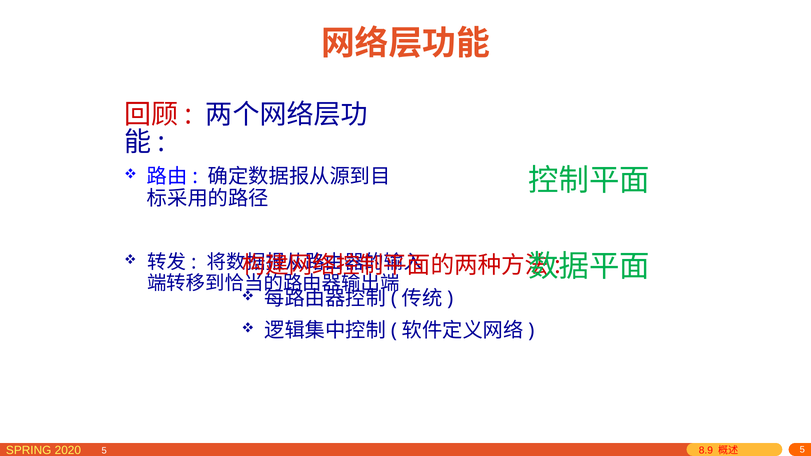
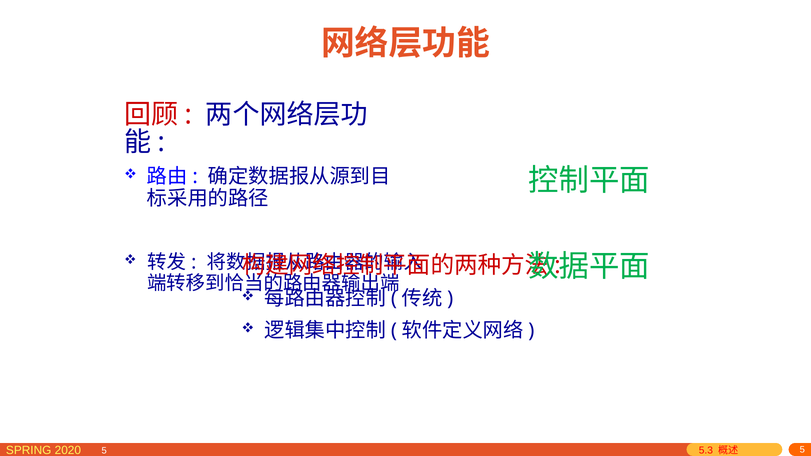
8.9: 8.9 -> 5.3 (706, 450)
